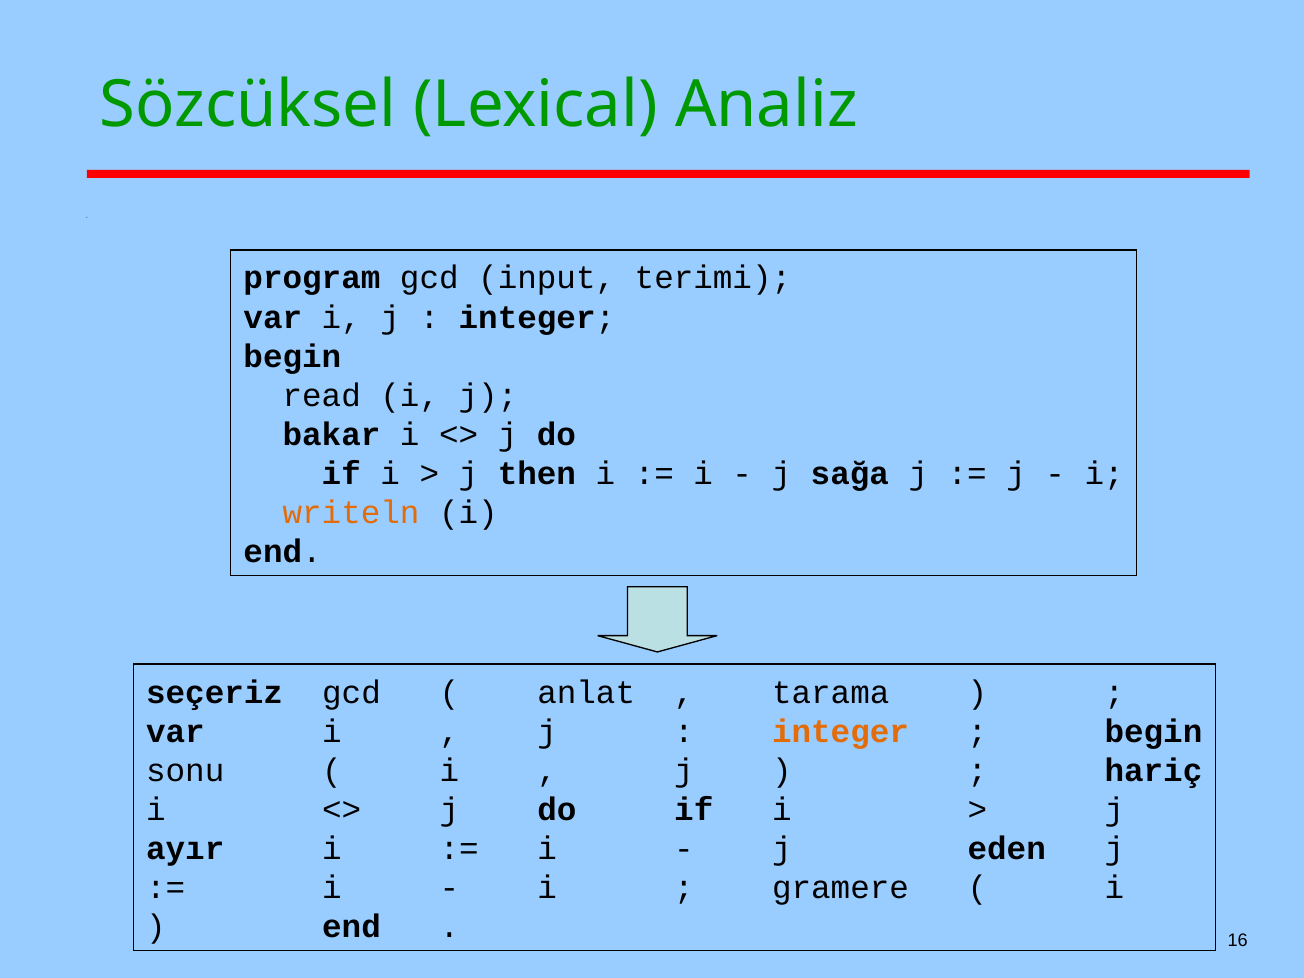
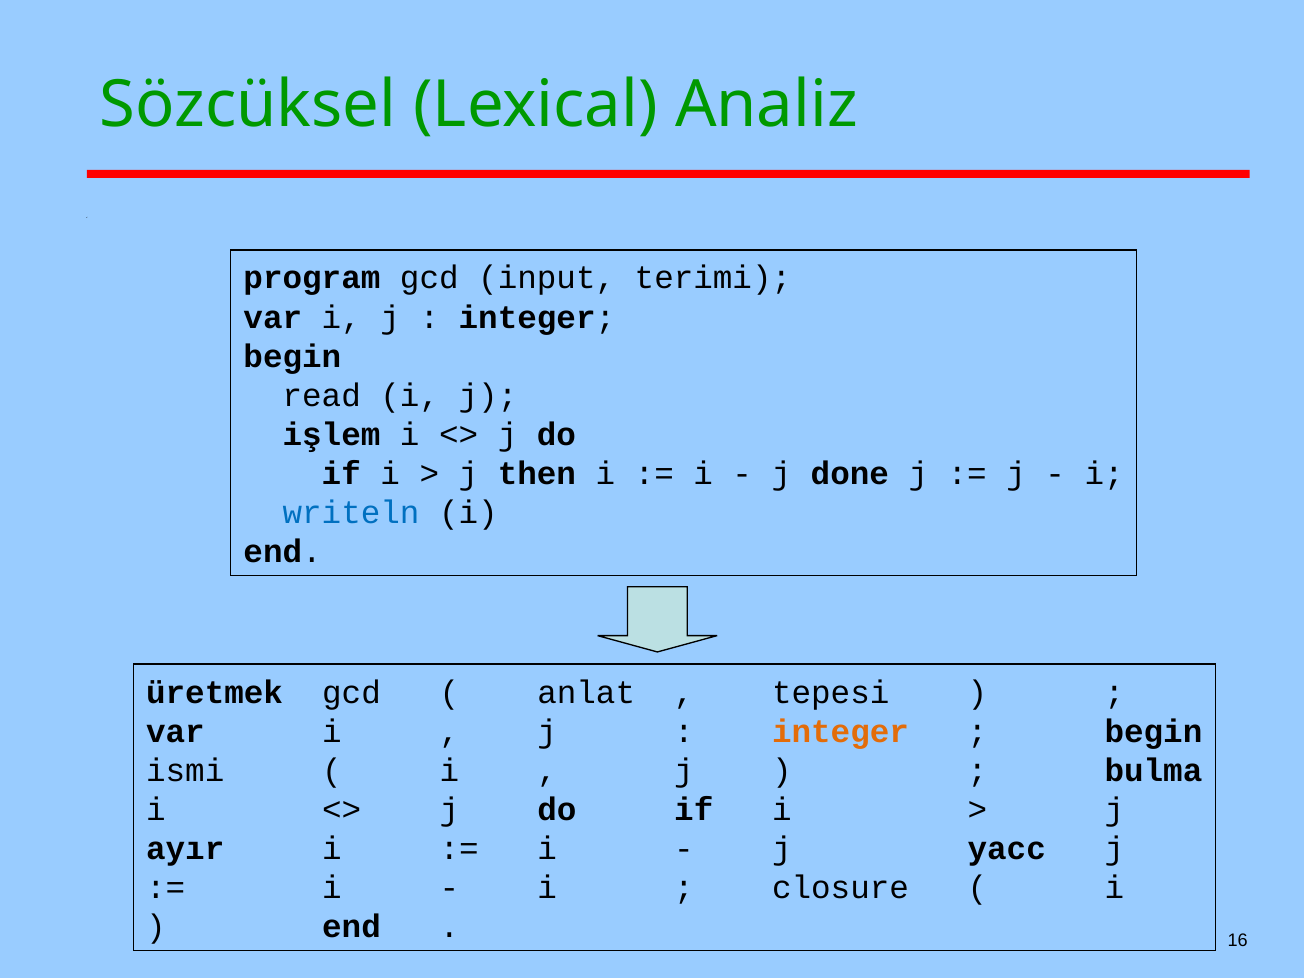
bakar: bakar -> işlem (332, 435)
sağa: sağa -> done (850, 474)
writeln colour: orange -> blue (351, 513)
seçeriz: seçeriz -> üretmek (215, 692)
tarama: tarama -> tepesi (831, 692)
sonu: sonu -> ismi (185, 771)
hariç: hariç -> bulma (1153, 771)
eden: eden -> yacc (1007, 849)
gramere: gramere -> closure (840, 888)
